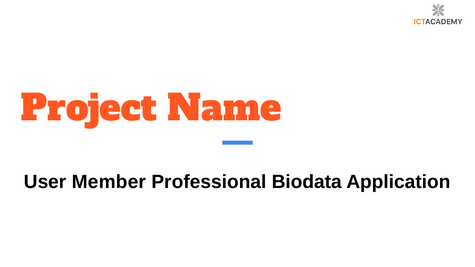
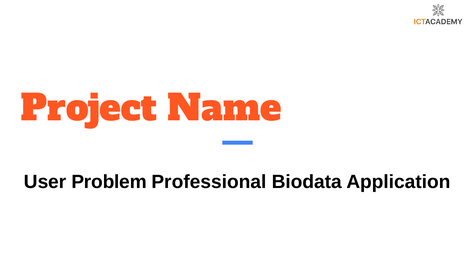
Member: Member -> Problem (109, 182)
